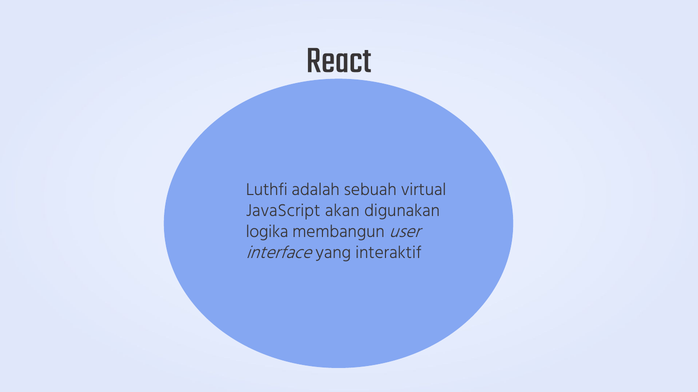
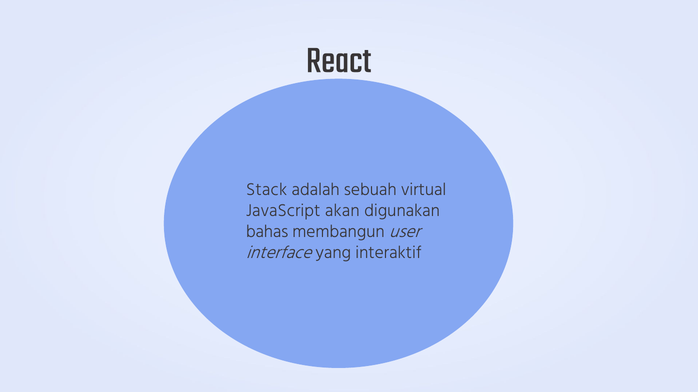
Luthfi: Luthfi -> Stack (267, 190)
logika: logika -> bahas (267, 232)
